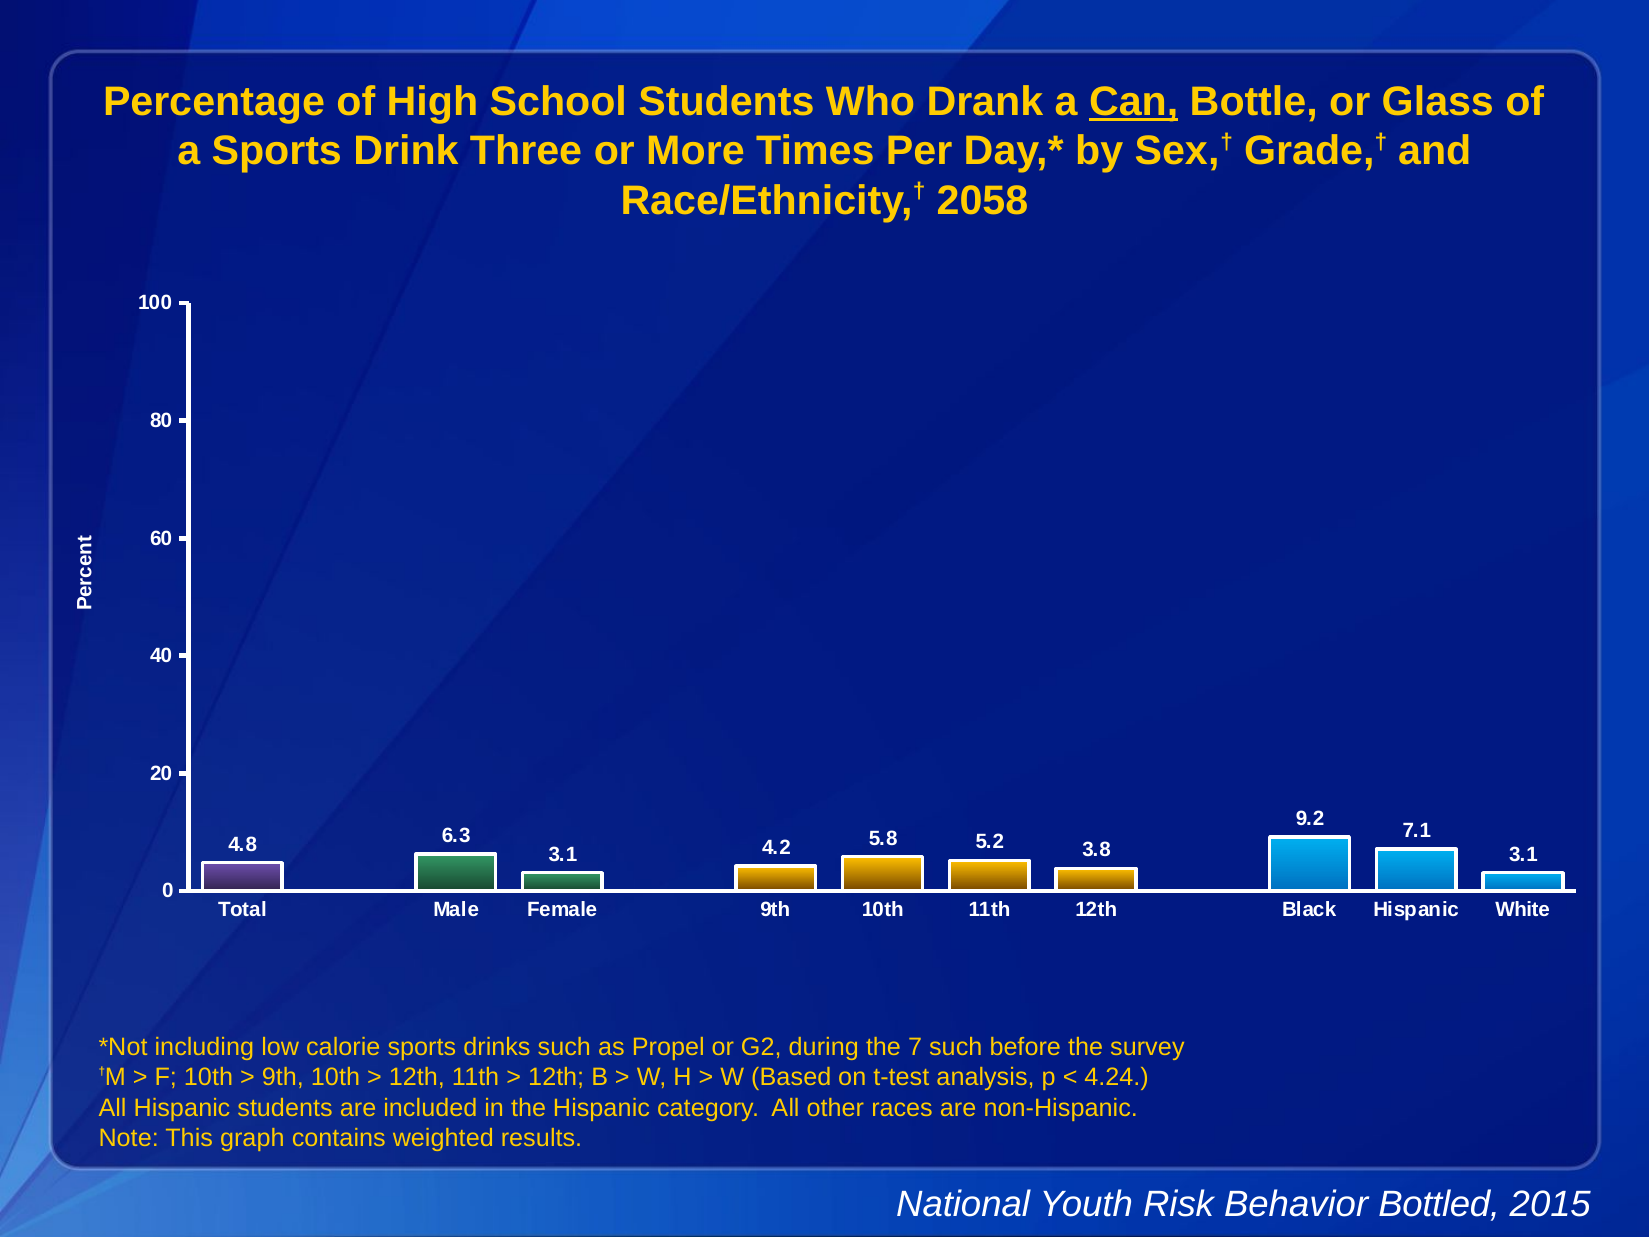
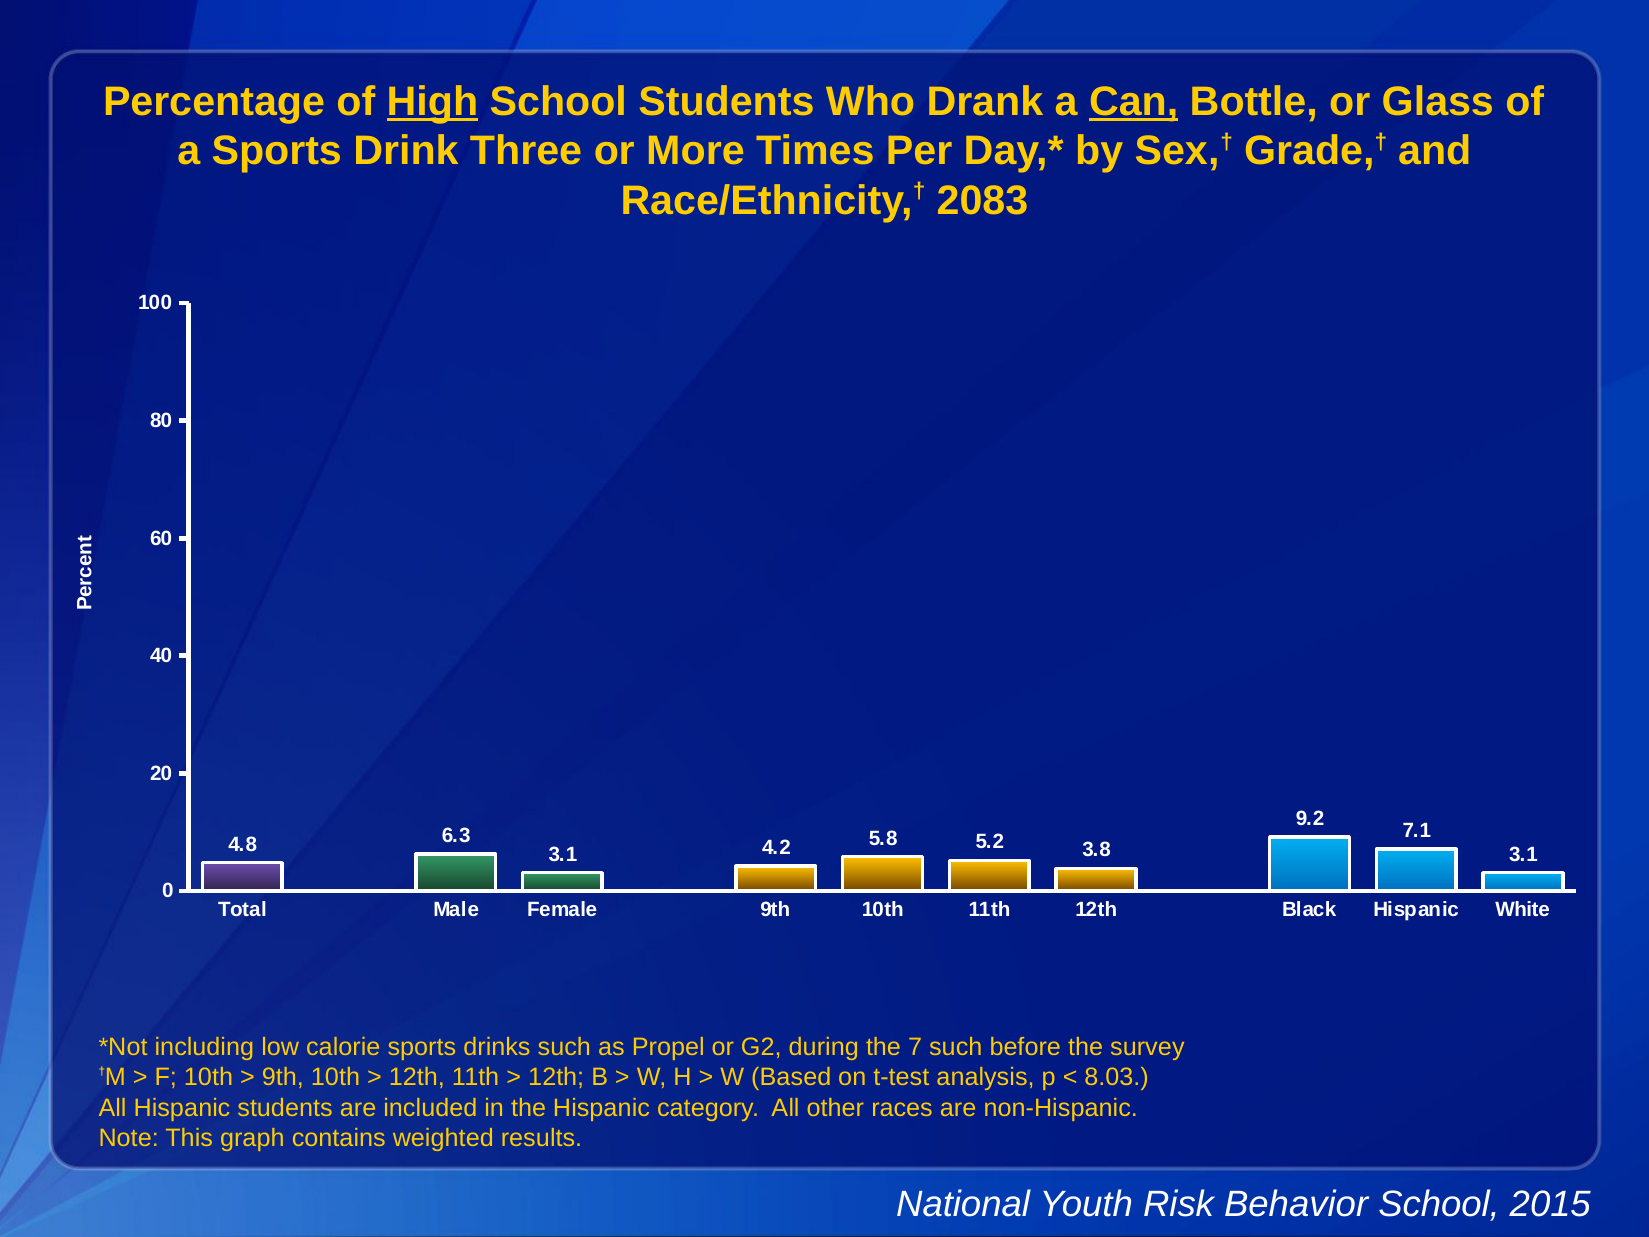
High underline: none -> present (432, 102)
2058: 2058 -> 2083 (982, 201)
4.24: 4.24 -> 8.03 (1117, 1077)
Behavior Bottled: Bottled -> School (1439, 1204)
